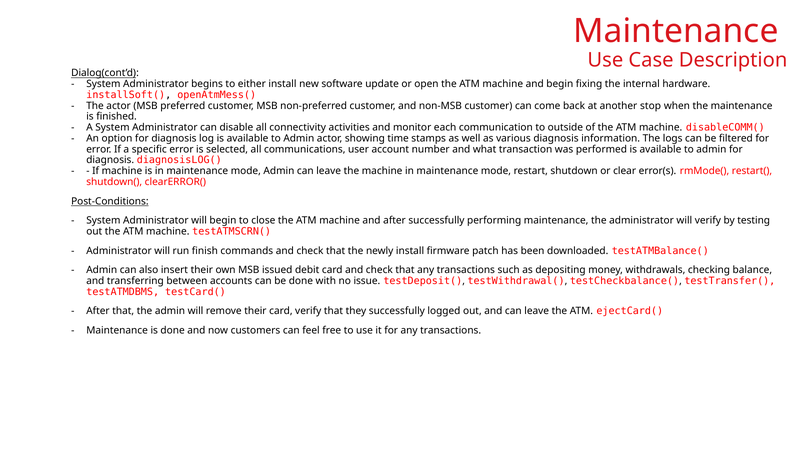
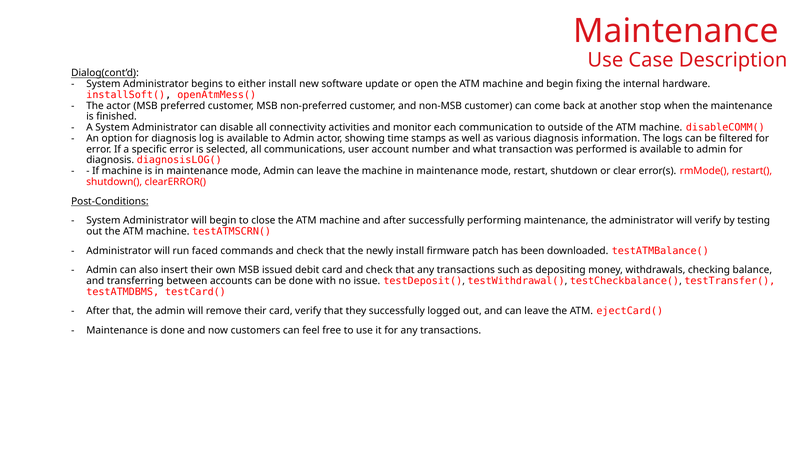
finish: finish -> faced (205, 251)
